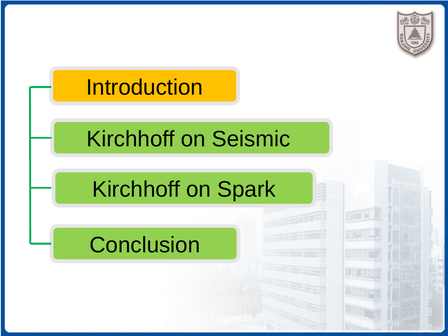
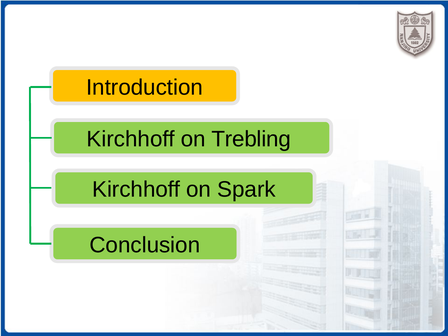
Seismic: Seismic -> Trebling (251, 139)
